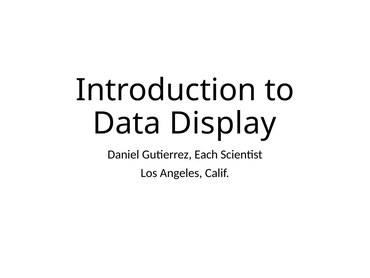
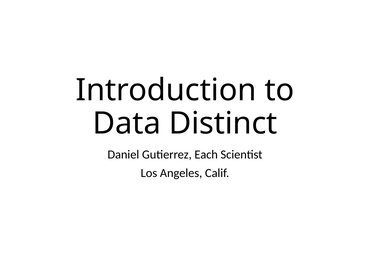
Display: Display -> Distinct (223, 123)
